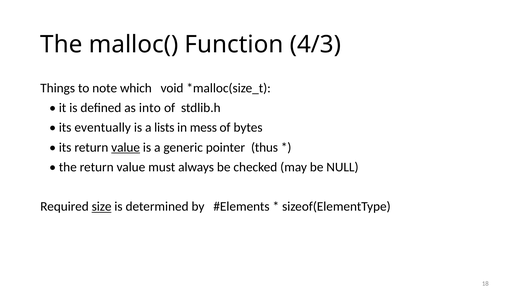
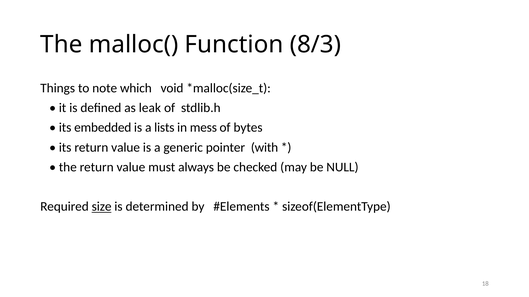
4/3: 4/3 -> 8/3 (315, 44)
into: into -> leak (150, 108)
eventually: eventually -> embedded (103, 128)
value underline: present -> none (126, 148)
thus: thus -> with (265, 148)
